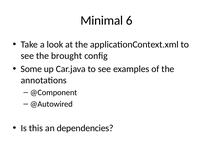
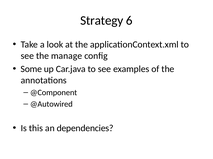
Minimal: Minimal -> Strategy (102, 21)
brought: brought -> manage (67, 56)
